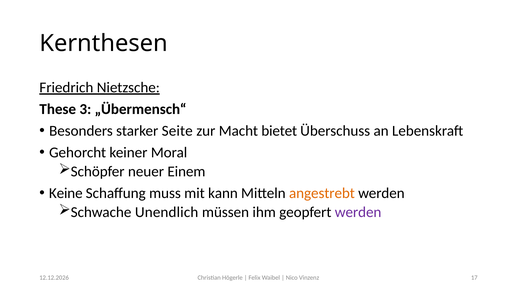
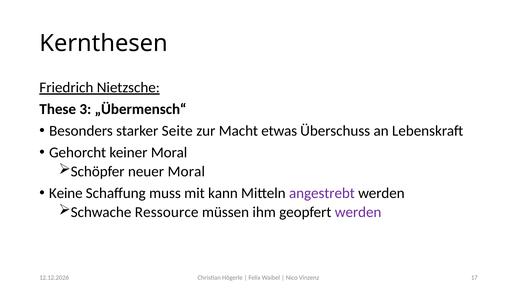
bietet: bietet -> etwas (279, 131)
neuer Einem: Einem -> Moral (186, 171)
angestrebt colour: orange -> purple (322, 193)
Unendlich: Unendlich -> Ressource (167, 212)
